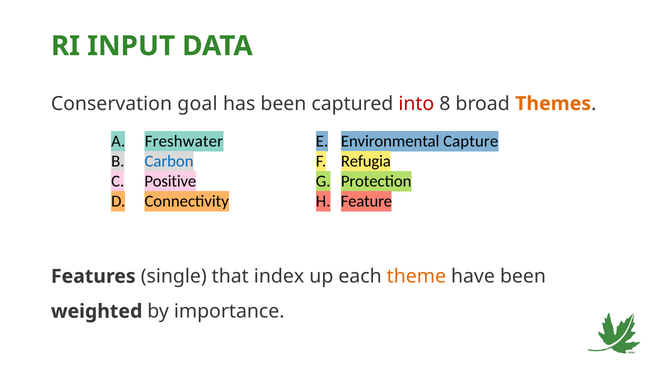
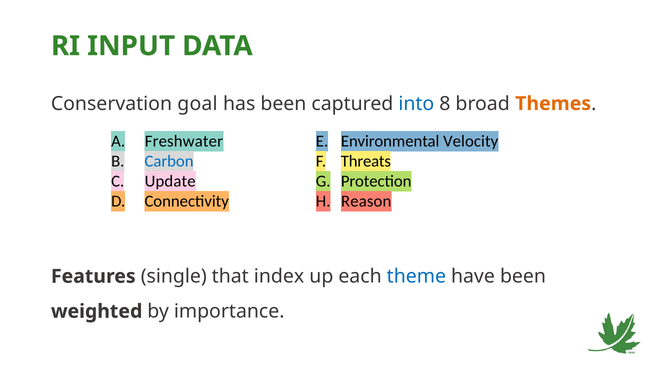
into colour: red -> blue (416, 104)
Capture: Capture -> Velocity (471, 142)
Refugia: Refugia -> Threats (366, 162)
Positive: Positive -> Update (170, 182)
Feature: Feature -> Reason (366, 202)
theme colour: orange -> blue (416, 277)
